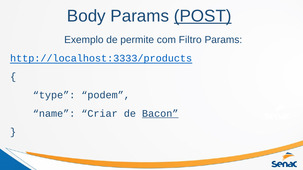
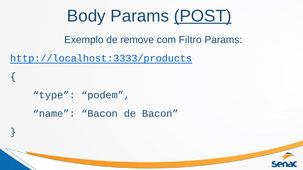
permite: permite -> remove (137, 40)
name Criar: Criar -> Bacon (100, 114)
Bacon underline: present -> none (160, 114)
